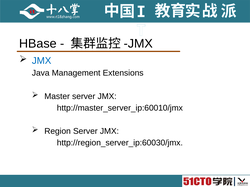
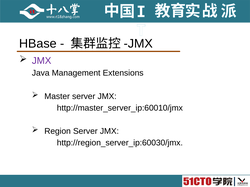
JMX colour: blue -> purple (42, 61)
